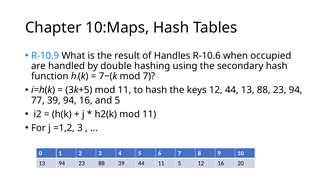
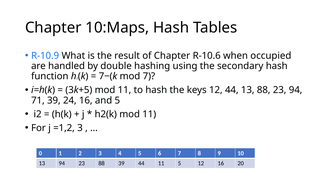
of Handles: Handles -> Chapter (172, 55)
77: 77 -> 71 (38, 100)
39 94: 94 -> 24 (70, 100)
